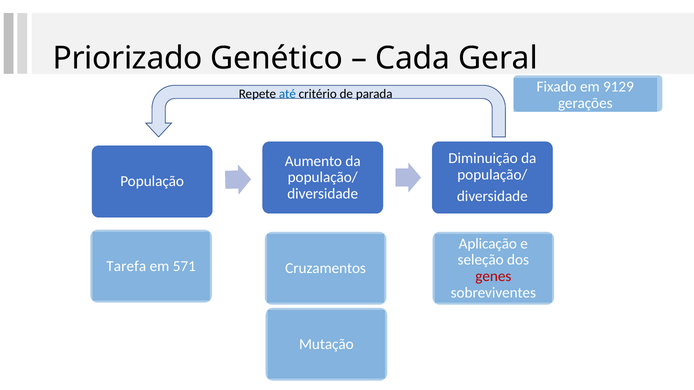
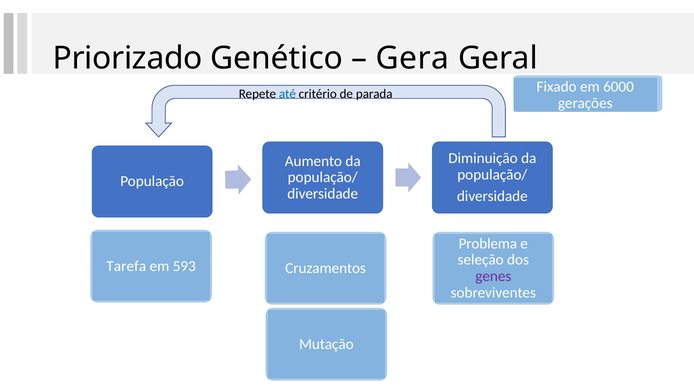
Cada: Cada -> Gera (412, 58)
9129: 9129 -> 6000 (618, 87)
Aplicação: Aplicação -> Problema (488, 244)
571: 571 -> 593 (184, 266)
genes colour: red -> purple (493, 277)
